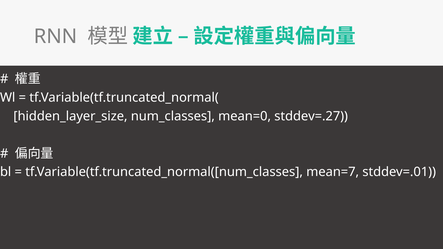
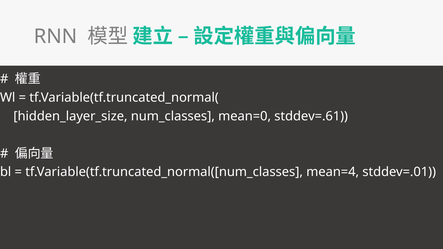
stddev=.27: stddev=.27 -> stddev=.61 (311, 116)
mean=7: mean=7 -> mean=4 (333, 172)
